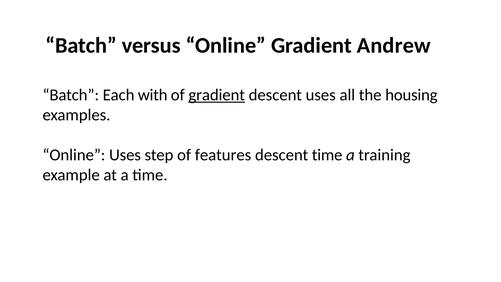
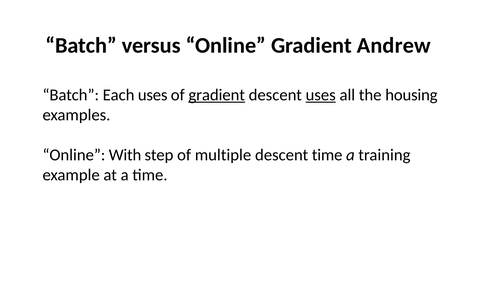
Each with: with -> uses (153, 95)
uses underline: none -> present (321, 95)
Online Uses: Uses -> With (125, 155)
features: features -> multiple (223, 155)
